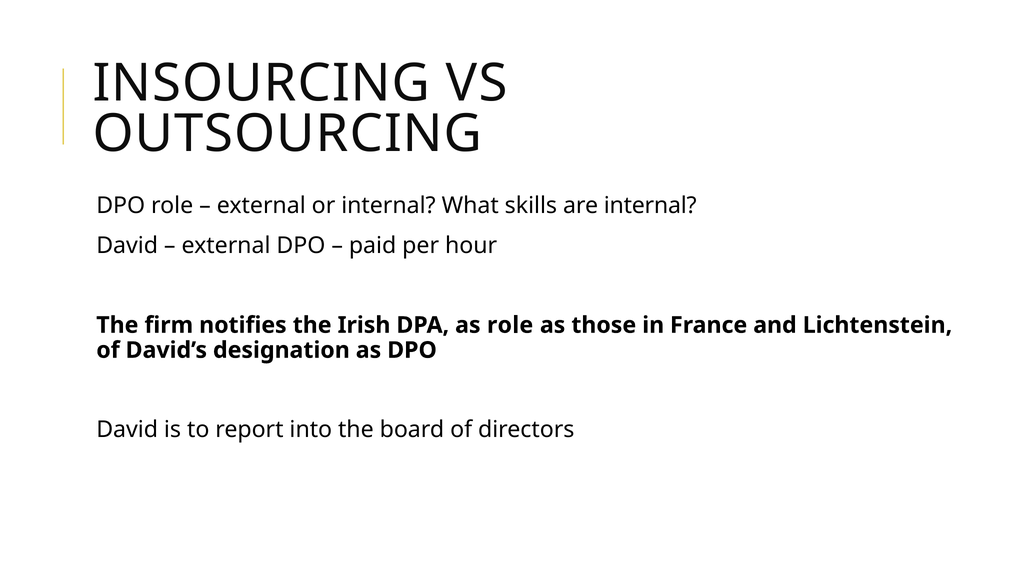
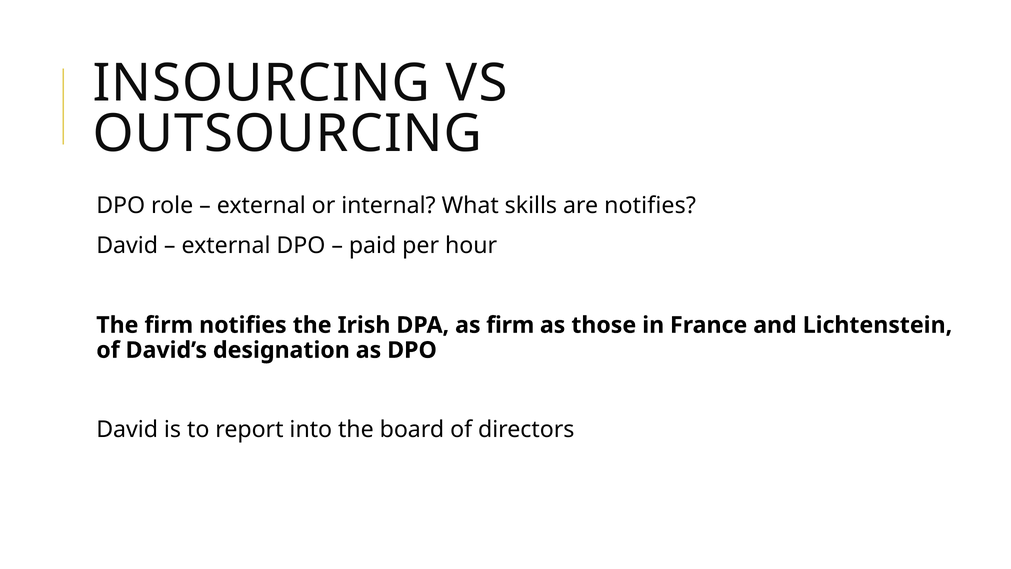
are internal: internal -> notifies (650, 206)
as role: role -> firm (510, 325)
